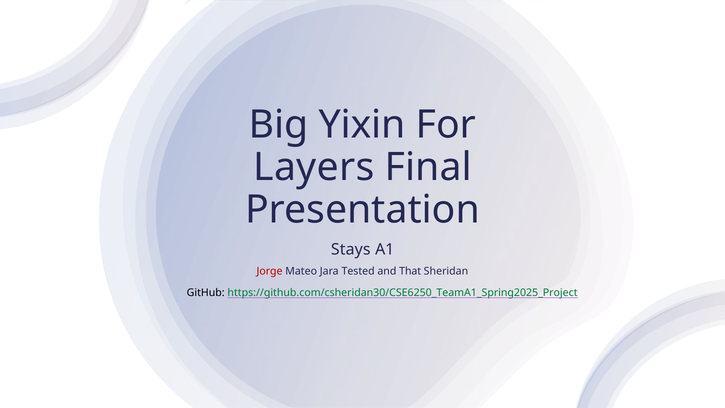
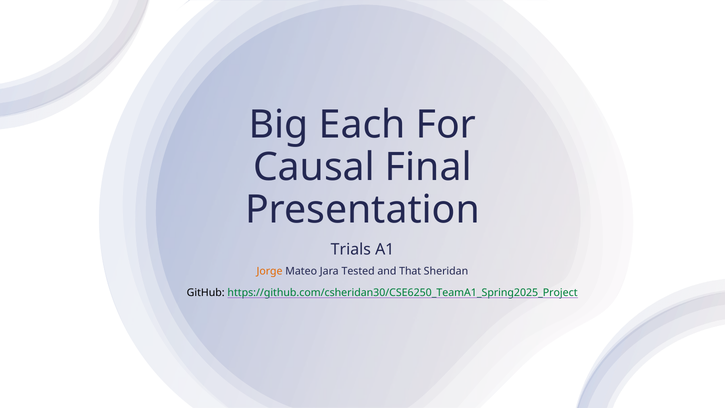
Yixin: Yixin -> Each (362, 125)
Layers: Layers -> Causal (314, 167)
Stays: Stays -> Trials (351, 249)
Jorge colour: red -> orange (270, 271)
